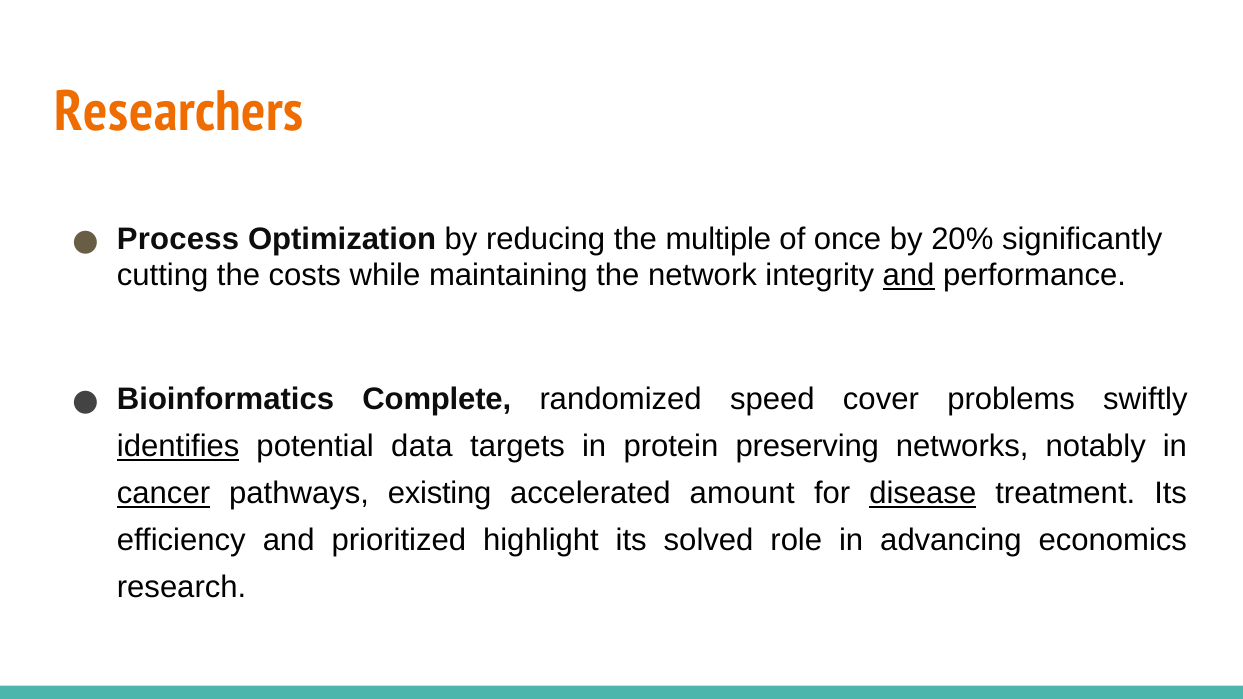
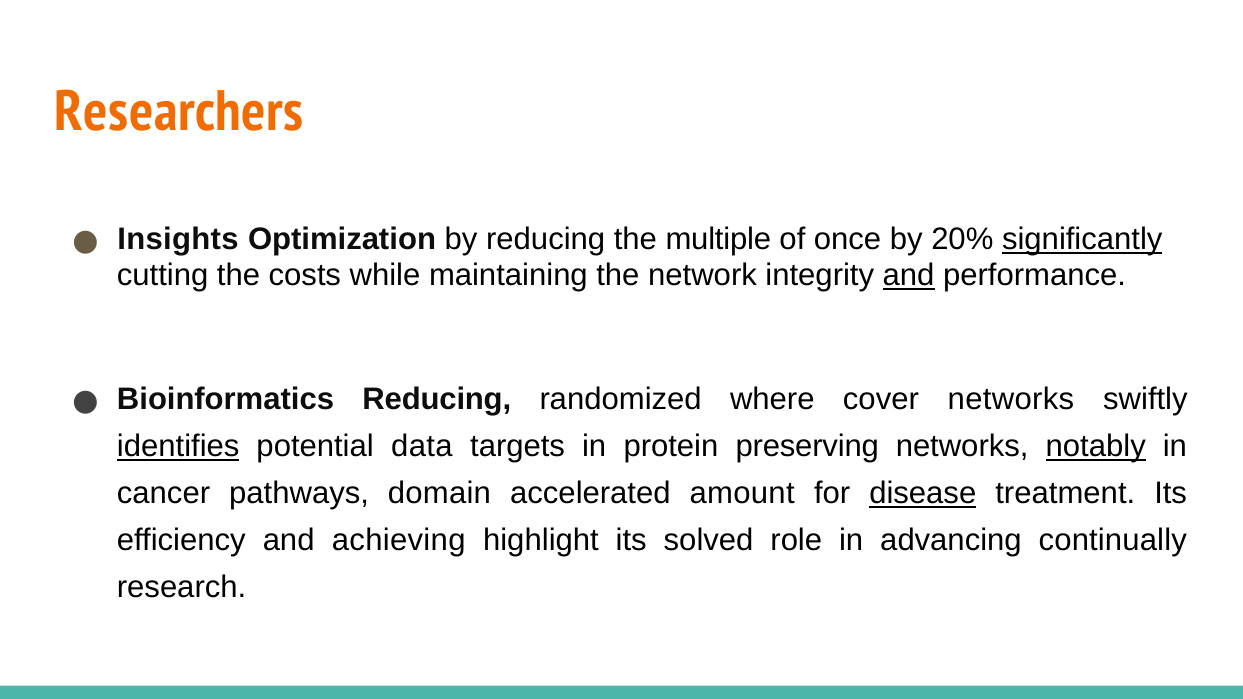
Process: Process -> Insights (178, 240)
significantly underline: none -> present (1082, 240)
Bioinformatics Complete: Complete -> Reducing (437, 400)
speed: speed -> where (772, 400)
cover problems: problems -> networks (1011, 400)
notably underline: none -> present (1096, 447)
cancer underline: present -> none (164, 493)
existing: existing -> domain (439, 493)
prioritized: prioritized -> achieving (399, 540)
economics: economics -> continually (1113, 540)
